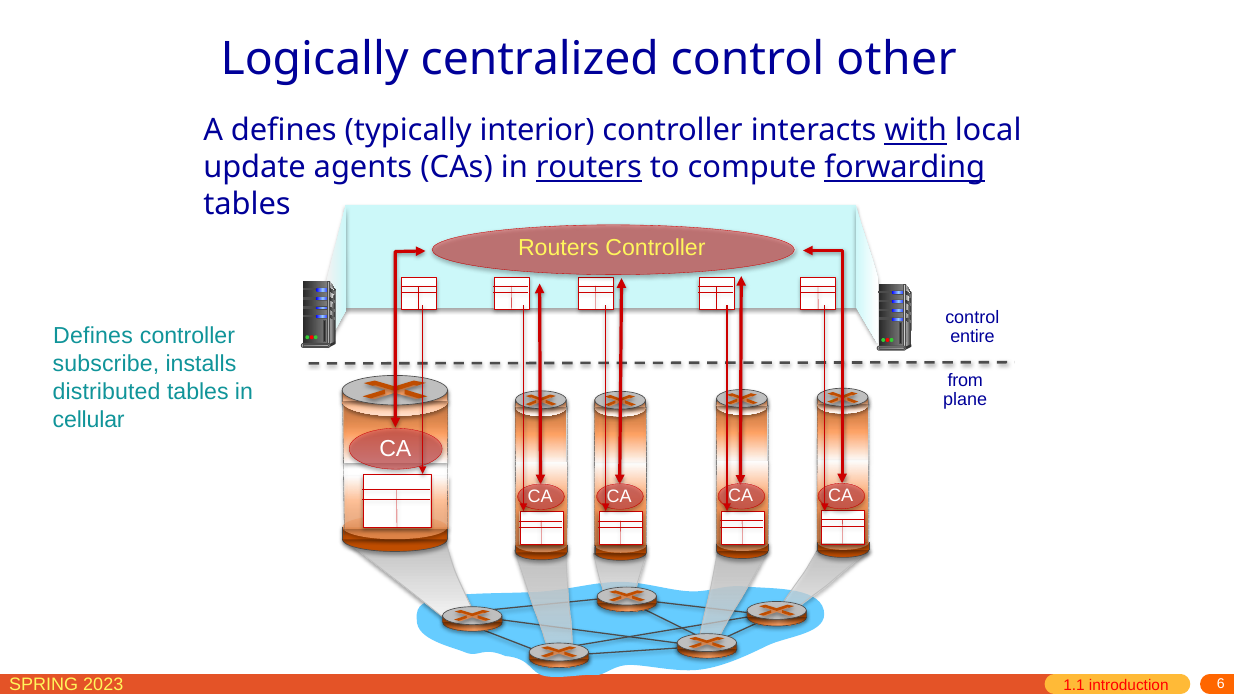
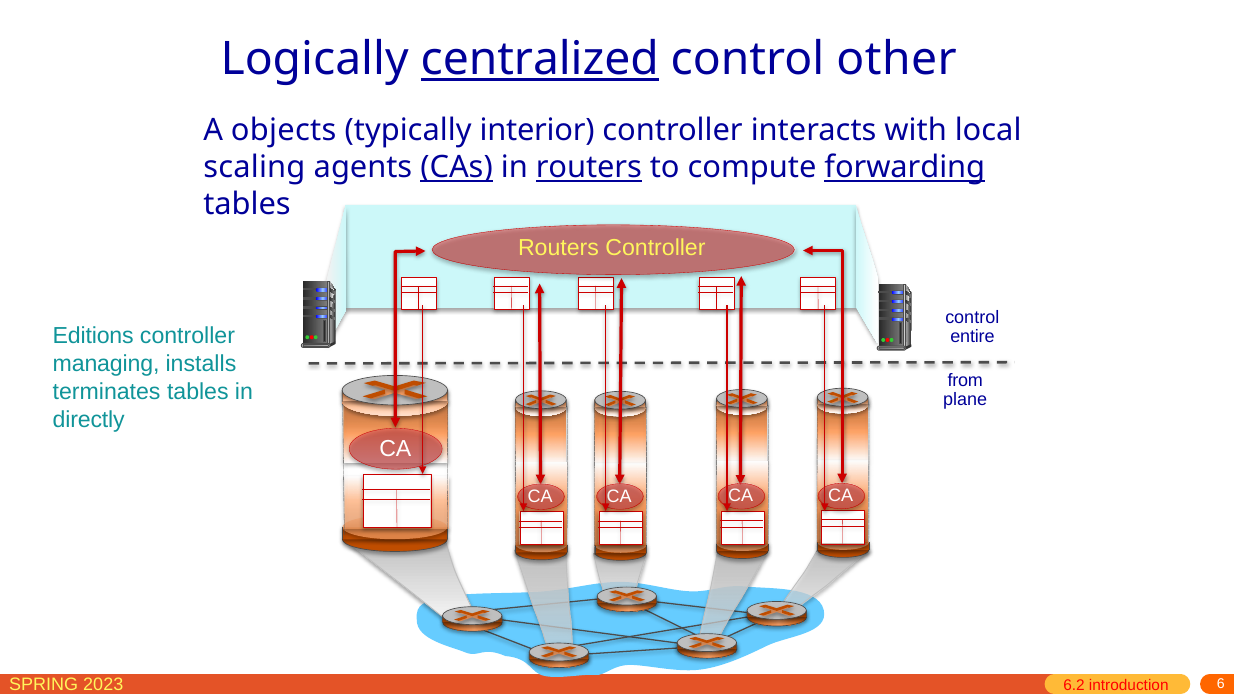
centralized underline: none -> present (540, 59)
A defines: defines -> objects (284, 130)
with underline: present -> none (916, 130)
update: update -> scaling (254, 167)
CAs underline: none -> present (457, 167)
Defines: Defines -> Editions (93, 336)
subscribe: subscribe -> managing (106, 364)
distributed: distributed -> terminates (107, 392)
cellular: cellular -> directly (89, 420)
1.1: 1.1 -> 6.2 (1074, 685)
